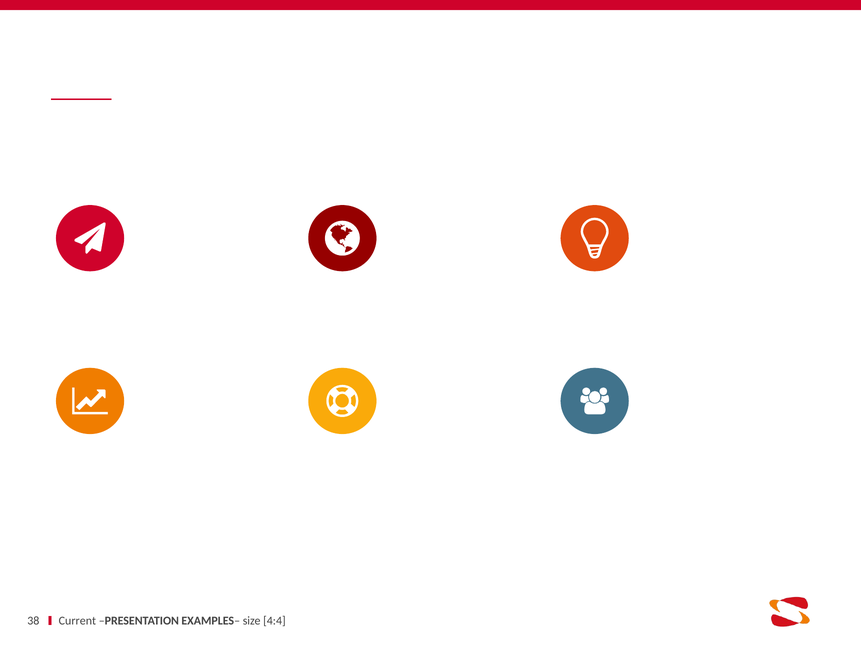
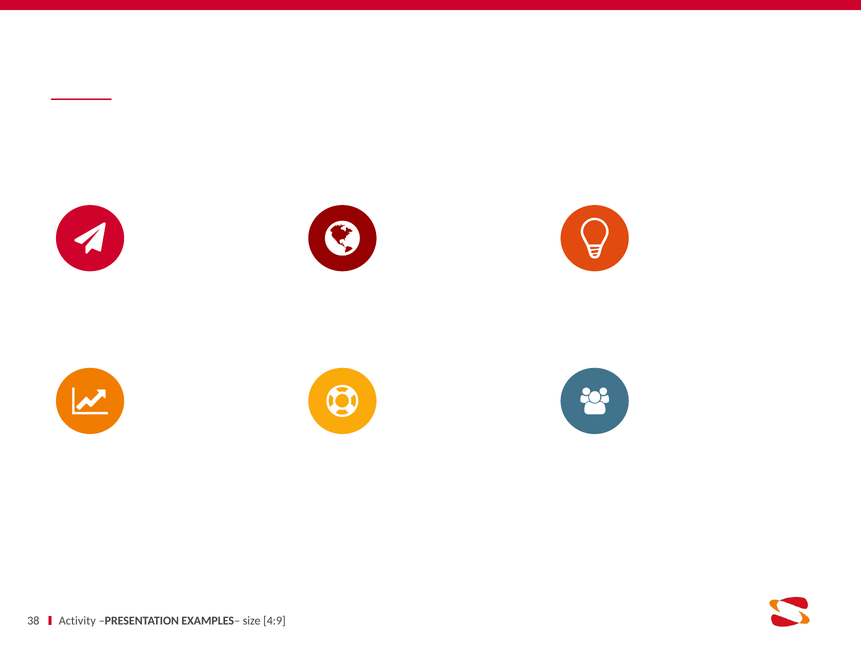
Current: Current -> Activity (77, 621)
4:4: 4:4 -> 4:9 (274, 621)
